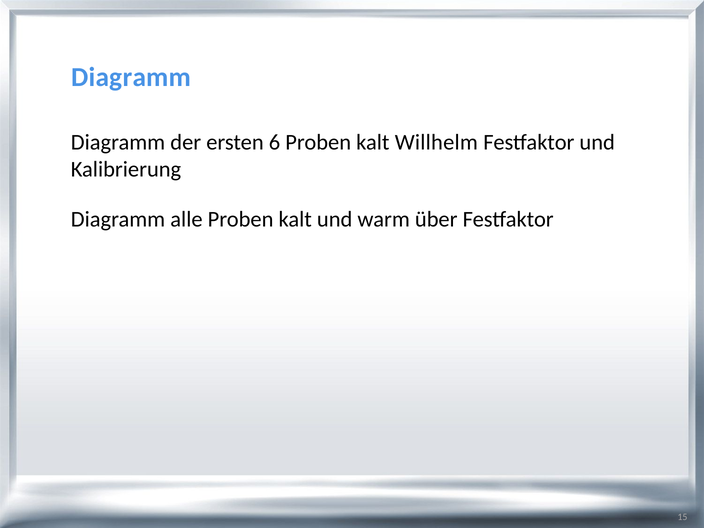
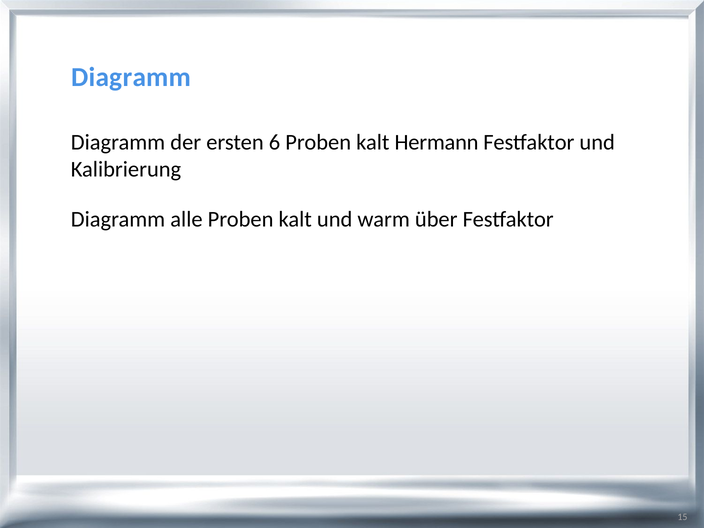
Willhelm: Willhelm -> Hermann (437, 142)
